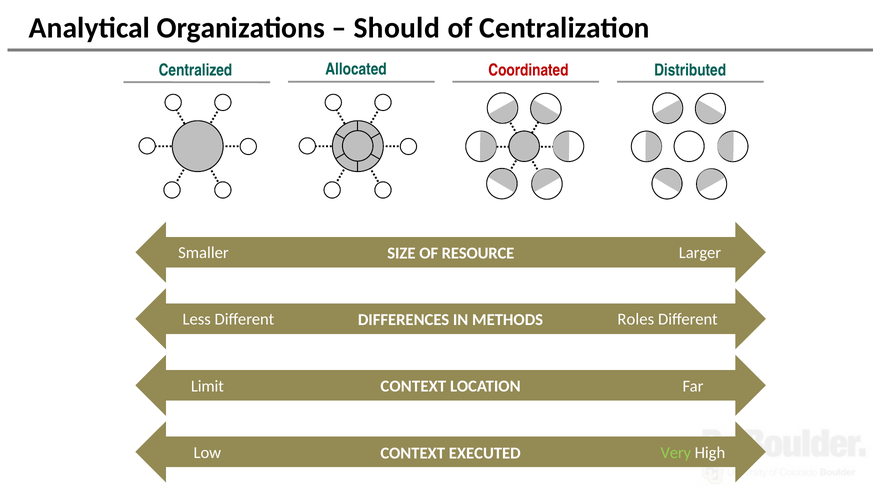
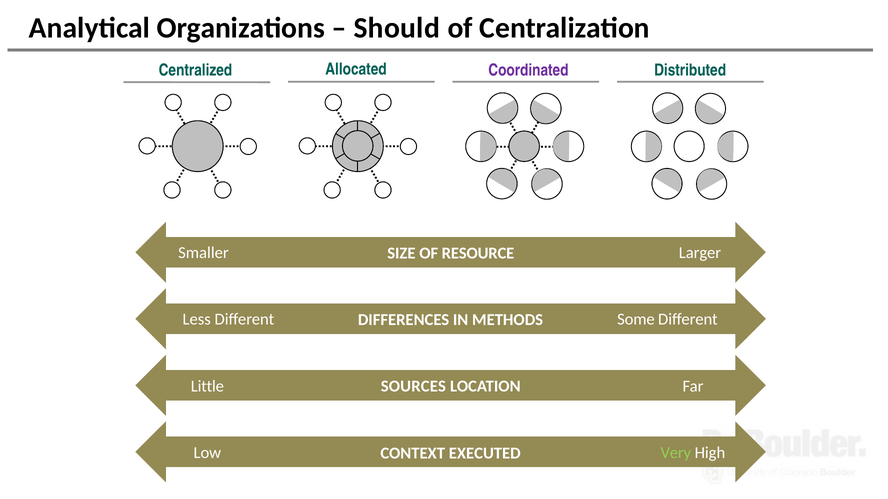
Coordinated colour: red -> purple (528, 70)
Roles: Roles -> Some (636, 320)
Limit: Limit -> Little (207, 387)
CONTEXT: CONTEXT -> SOURCES (413, 387)
